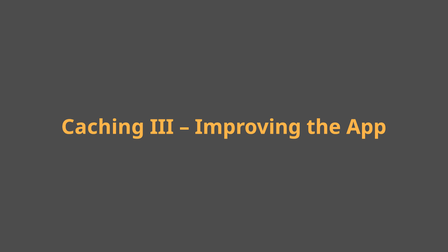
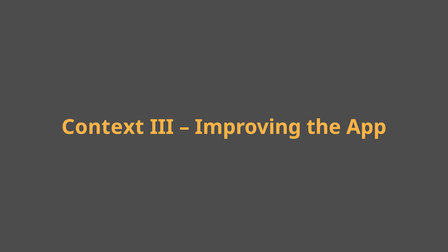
Caching: Caching -> Context (103, 127)
